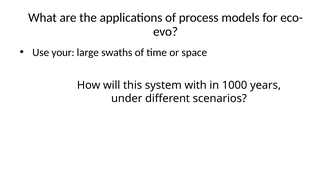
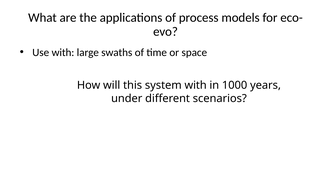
Use your: your -> with (63, 52)
